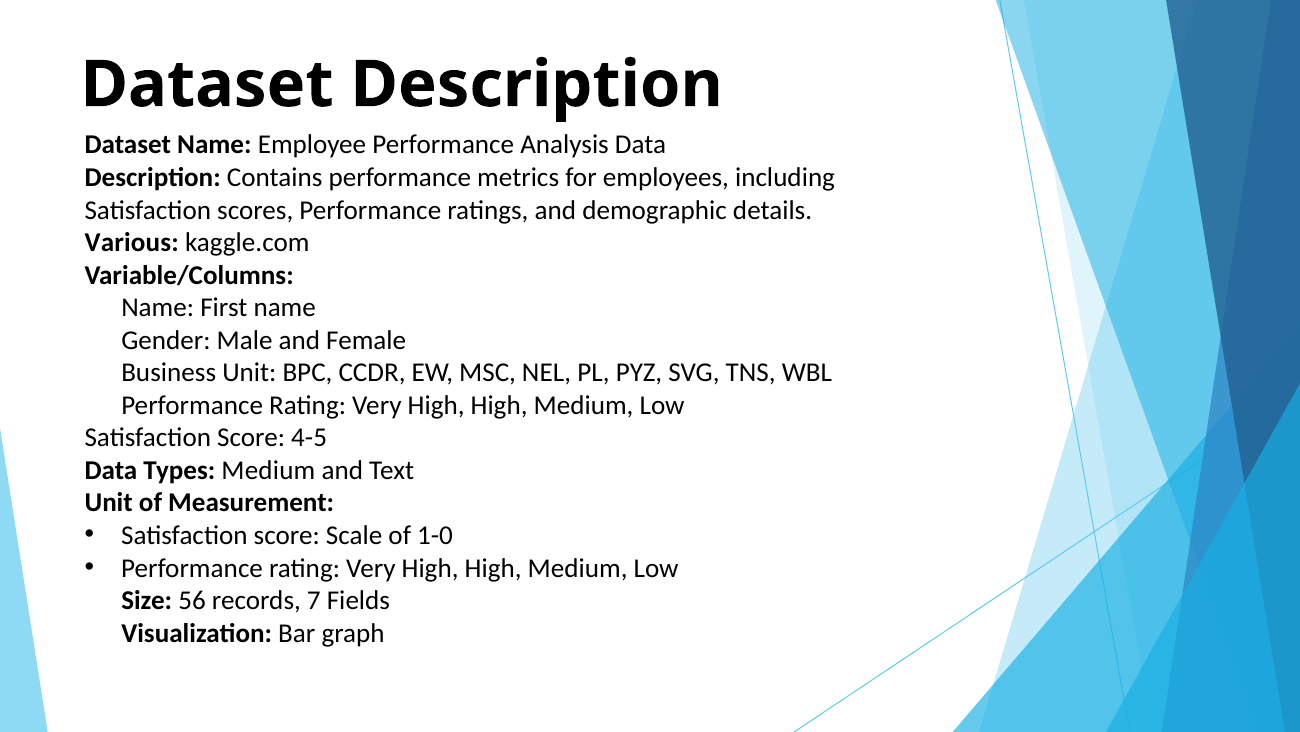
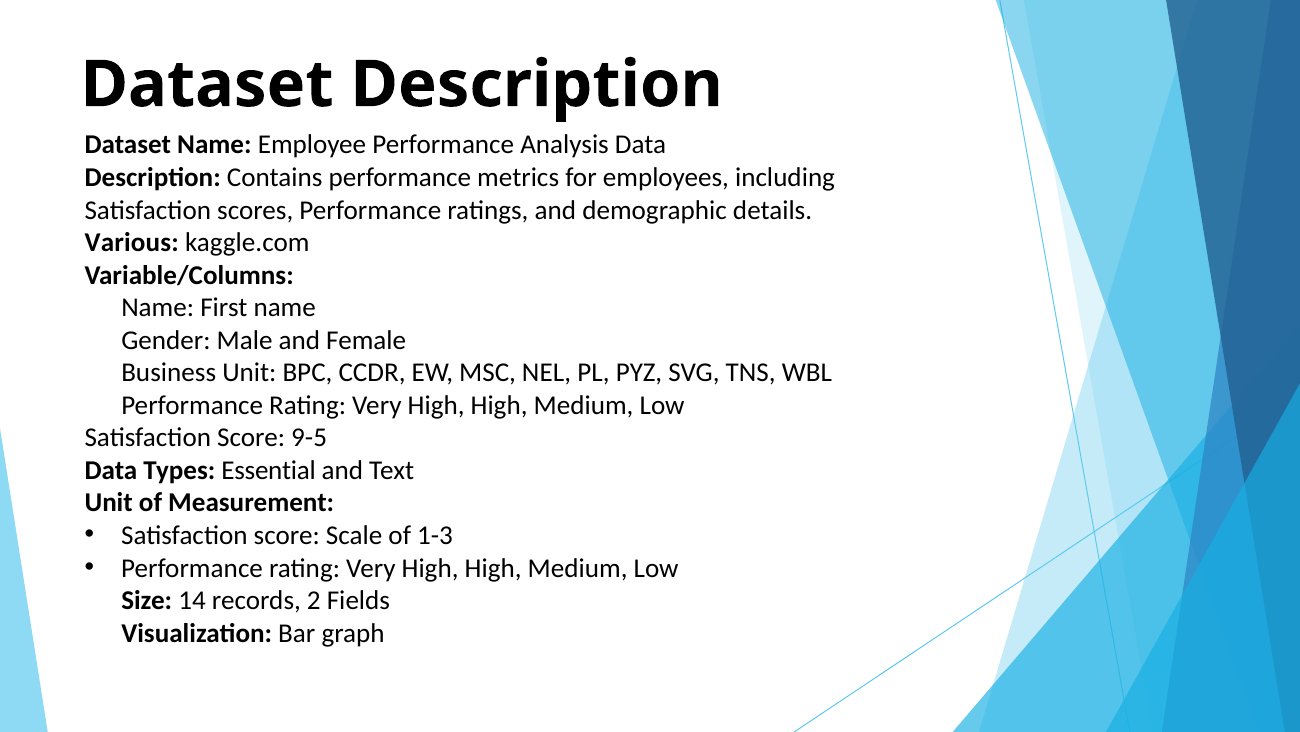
4-5: 4-5 -> 9-5 (309, 437)
Types Medium: Medium -> Essential (269, 470)
1-0: 1-0 -> 1-3 (435, 535)
56: 56 -> 14 (192, 600)
7: 7 -> 2 (314, 600)
